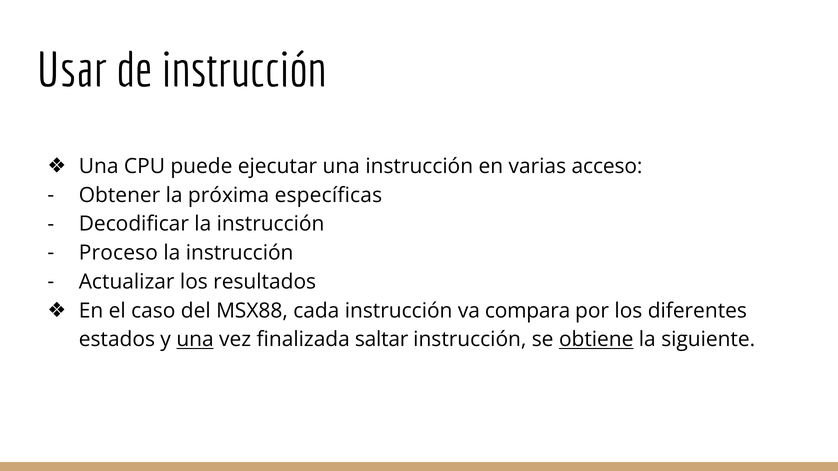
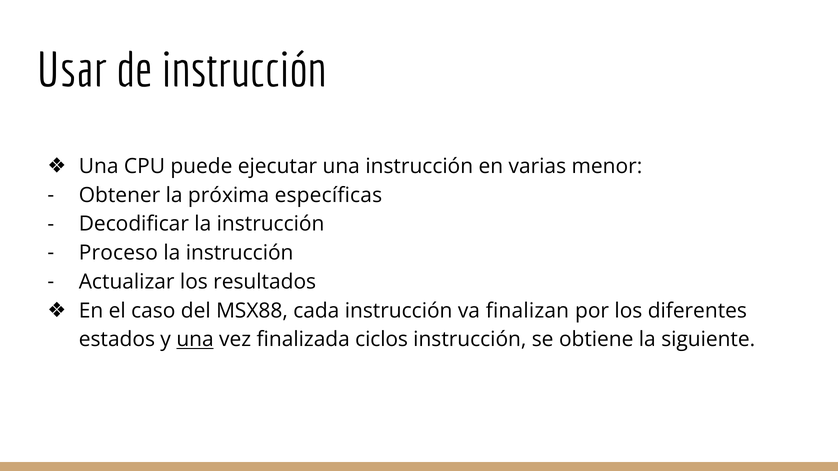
acceso: acceso -> menor (607, 166)
compara: compara -> finalizan (527, 311)
saltar: saltar -> ciclos (382, 340)
obtiene underline: present -> none (596, 340)
